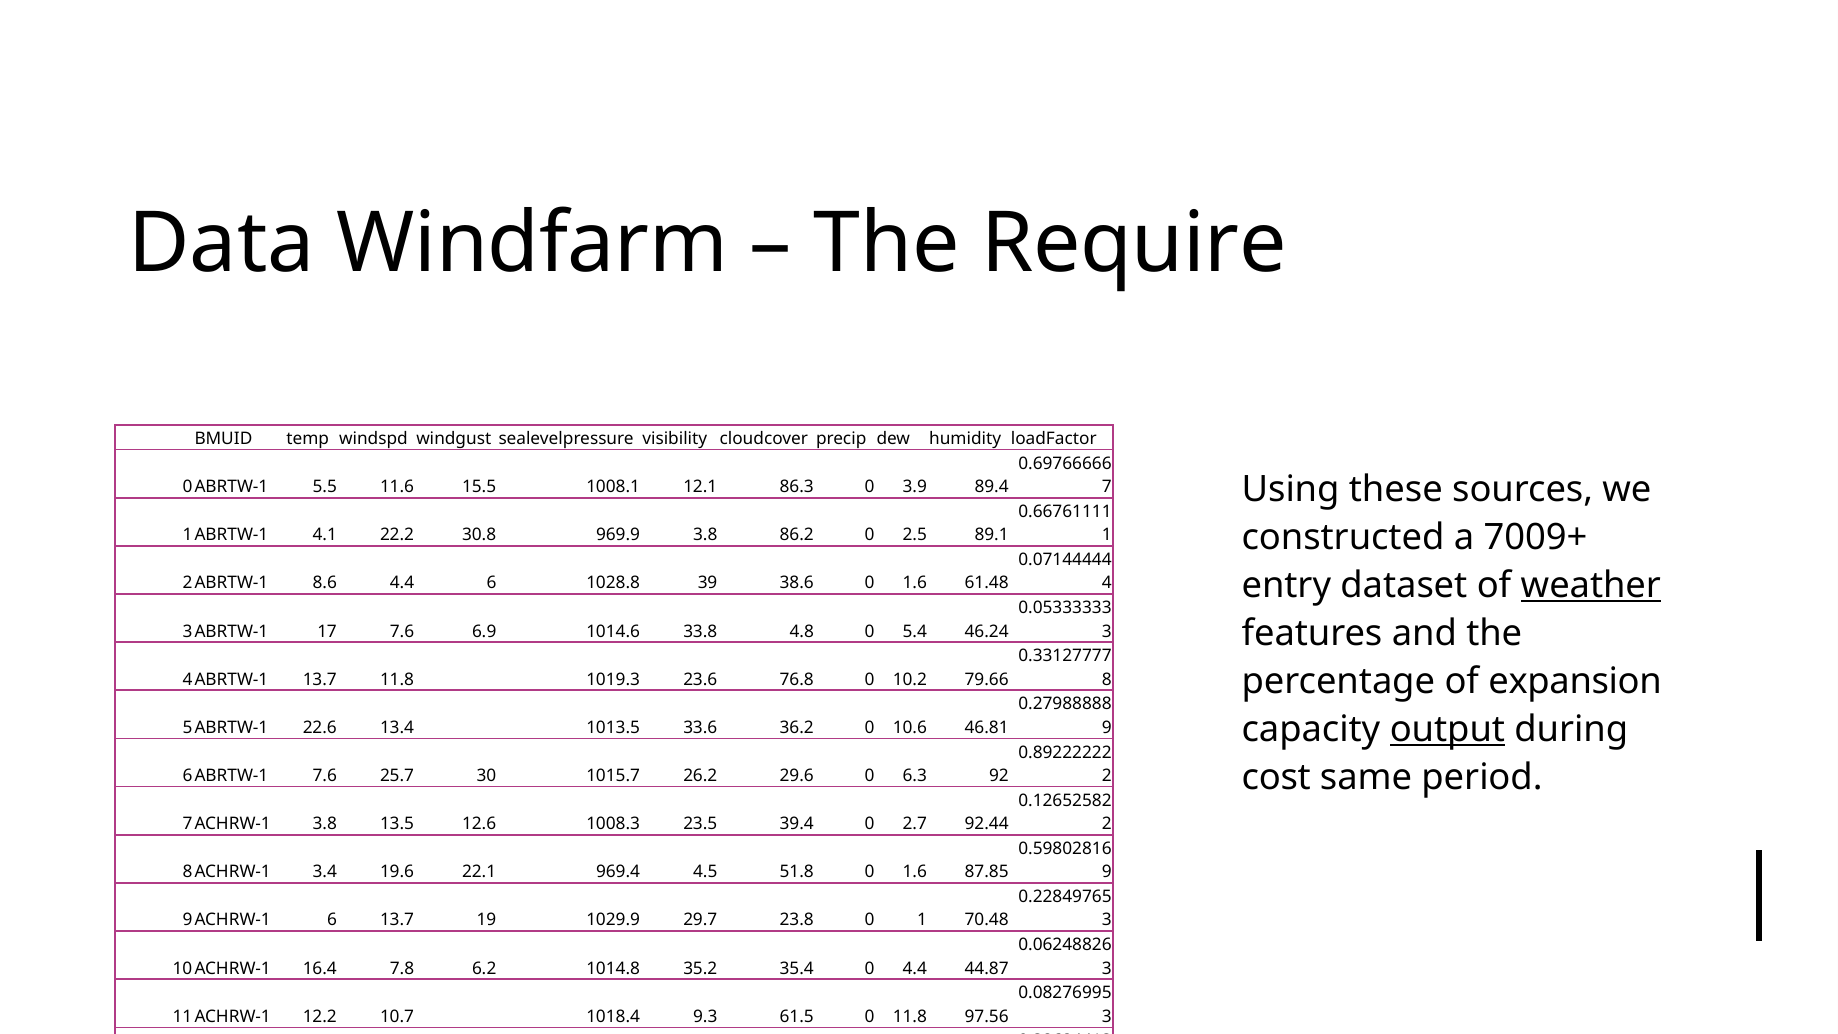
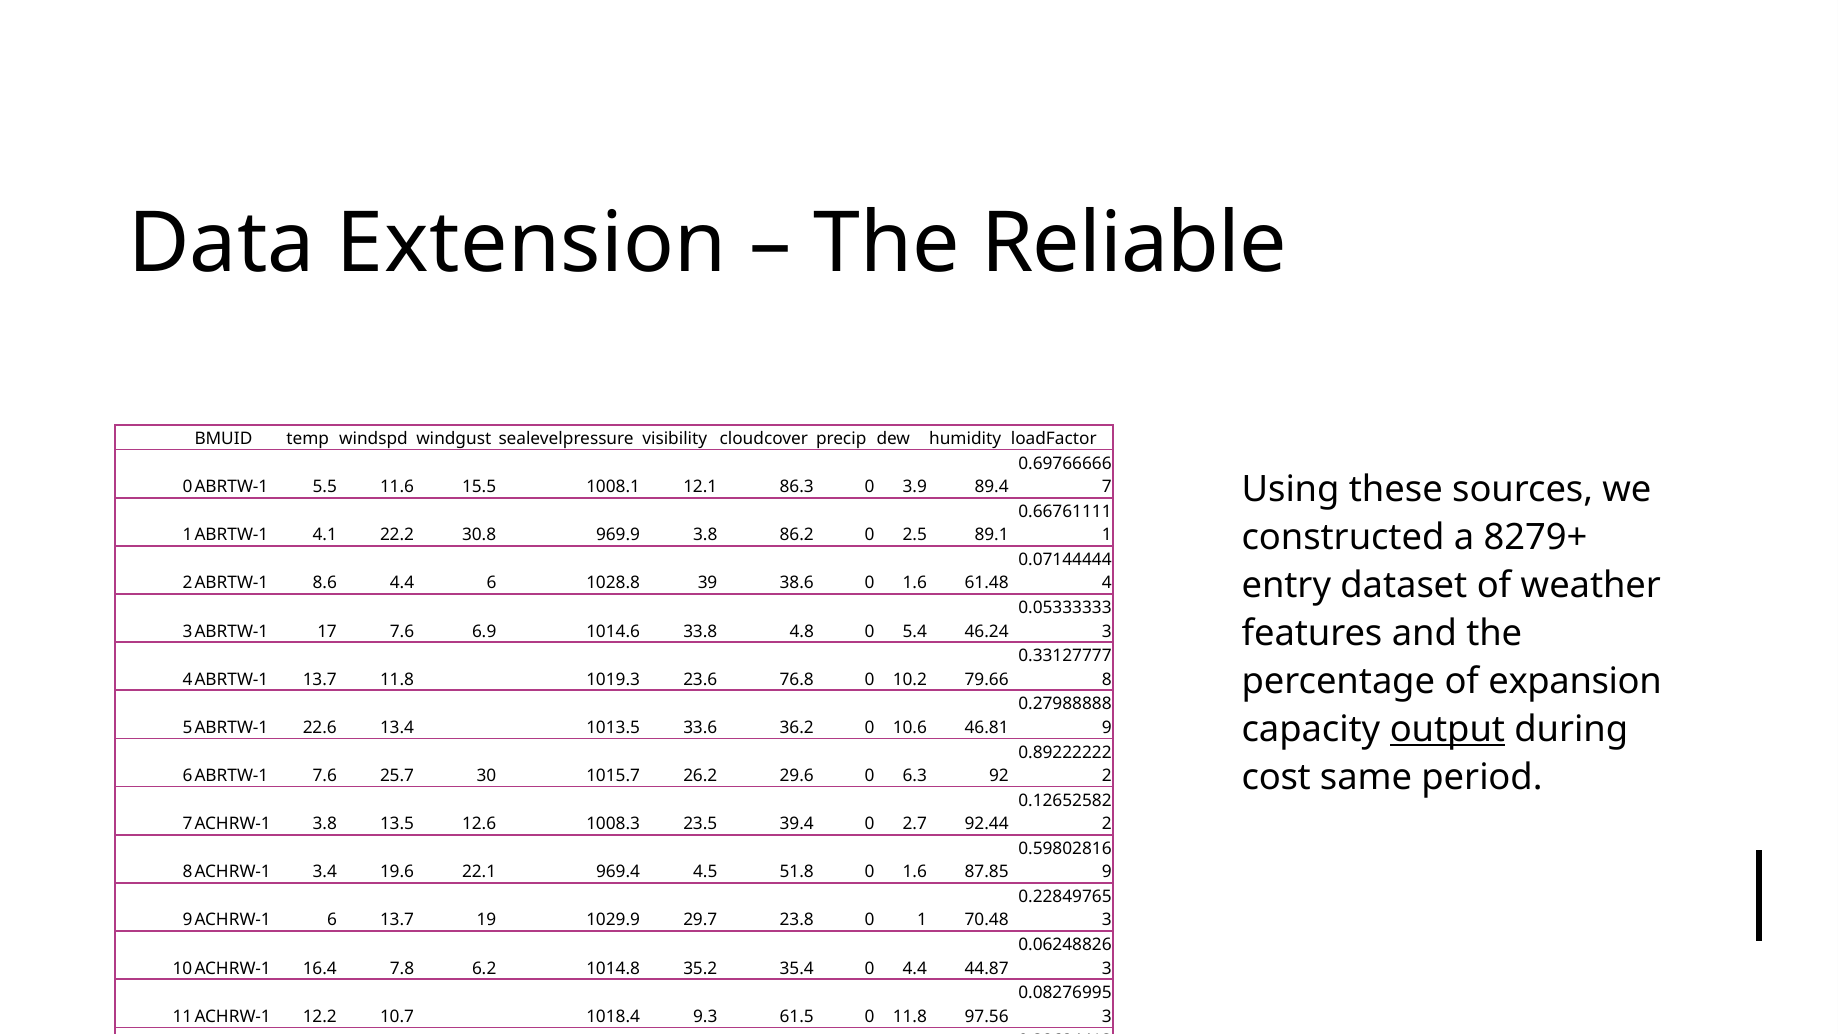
Windfarm: Windfarm -> Extension (532, 243)
Require: Require -> Reliable (1134, 243)
7009+: 7009+ -> 8279+ (1536, 537)
weather underline: present -> none (1591, 585)
